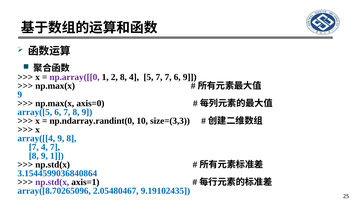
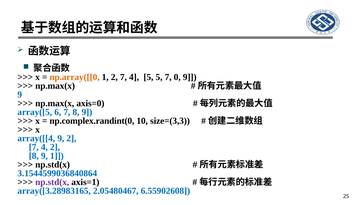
np.array([[0 colour: purple -> orange (75, 77)
1 2 8: 8 -> 7 (123, 77)
5 7: 7 -> 5 (159, 77)
7 6: 6 -> 0 (177, 77)
np.ndarray.randint(0: np.ndarray.randint(0 -> np.complex.randint(0 (92, 121)
9 8: 8 -> 2 (71, 138)
4 7: 7 -> 2 (55, 147)
array([8.70265096: array([8.70265096 -> array([3.28983165 (54, 191)
9.19102435: 9.19102435 -> 6.55902608 (165, 191)
